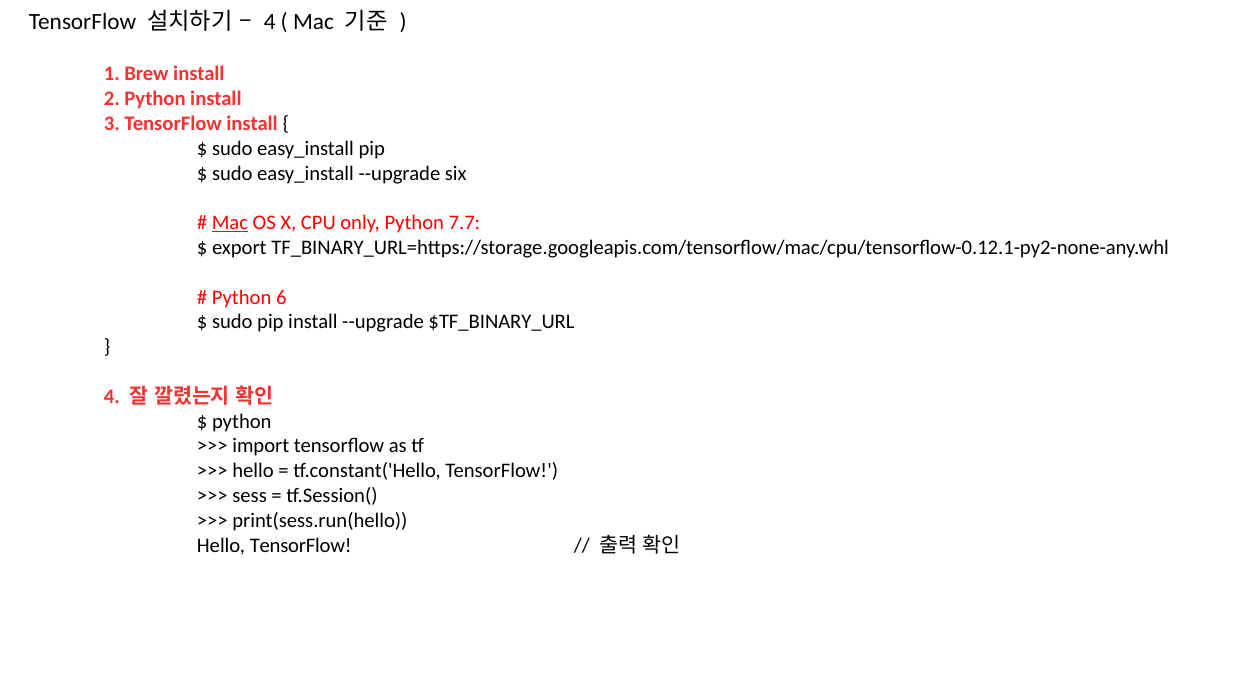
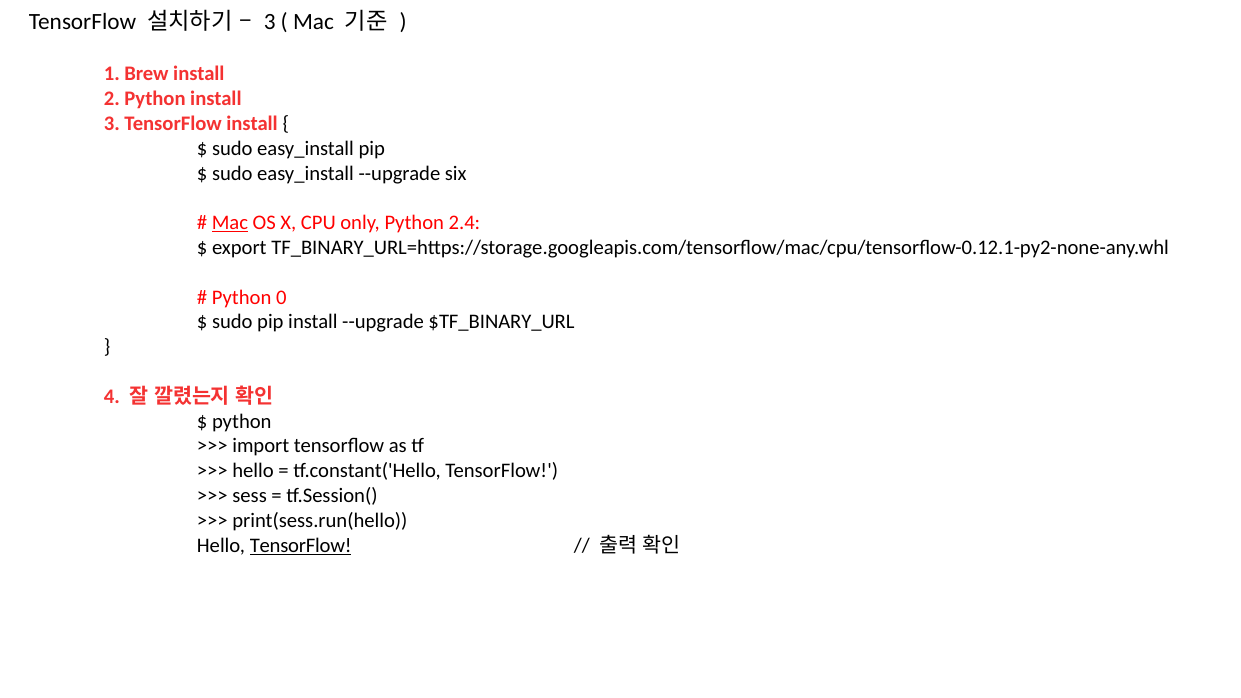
4: 4 -> 3 (270, 21)
7.7: 7.7 -> 2.4 (464, 223)
6: 6 -> 0 (281, 297)
TensorFlow underline: none -> present (301, 545)
